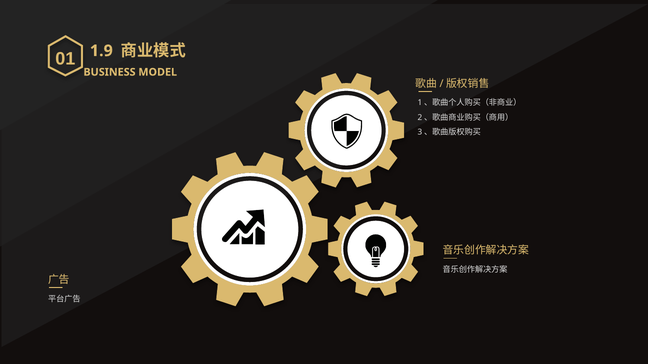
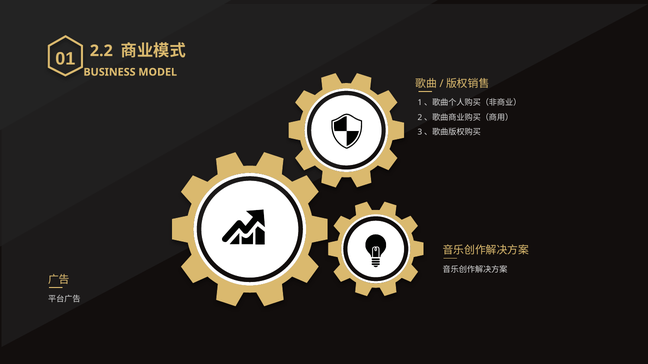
1.9: 1.9 -> 2.2 (101, 51)
